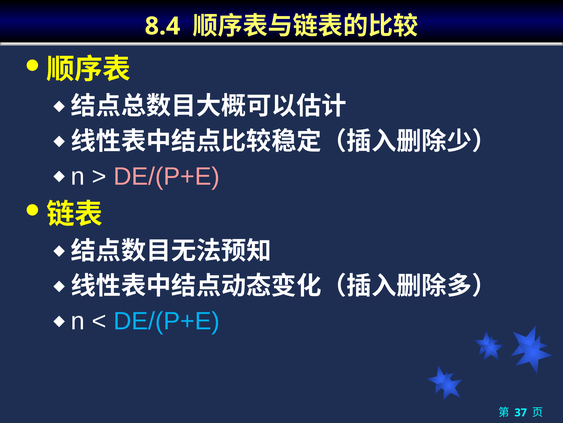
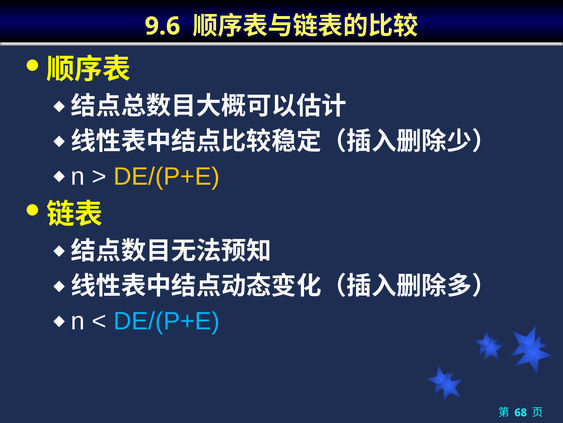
8.4: 8.4 -> 9.6 (162, 26)
DE/(P+E colour: pink -> yellow (167, 176)
37: 37 -> 68 (521, 412)
